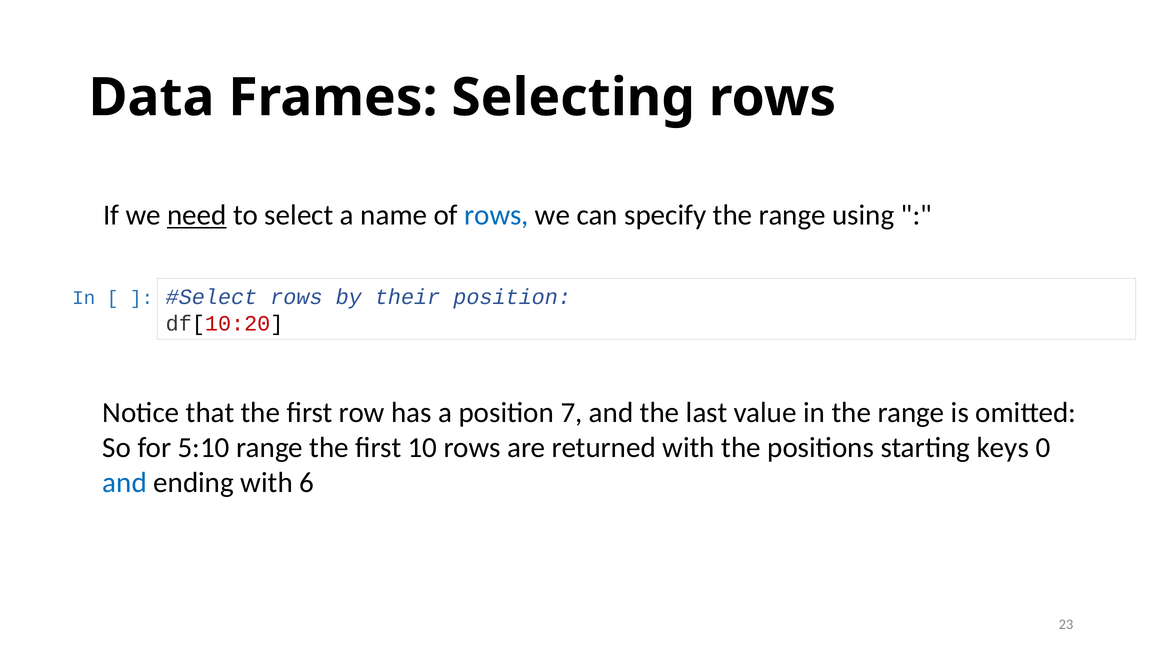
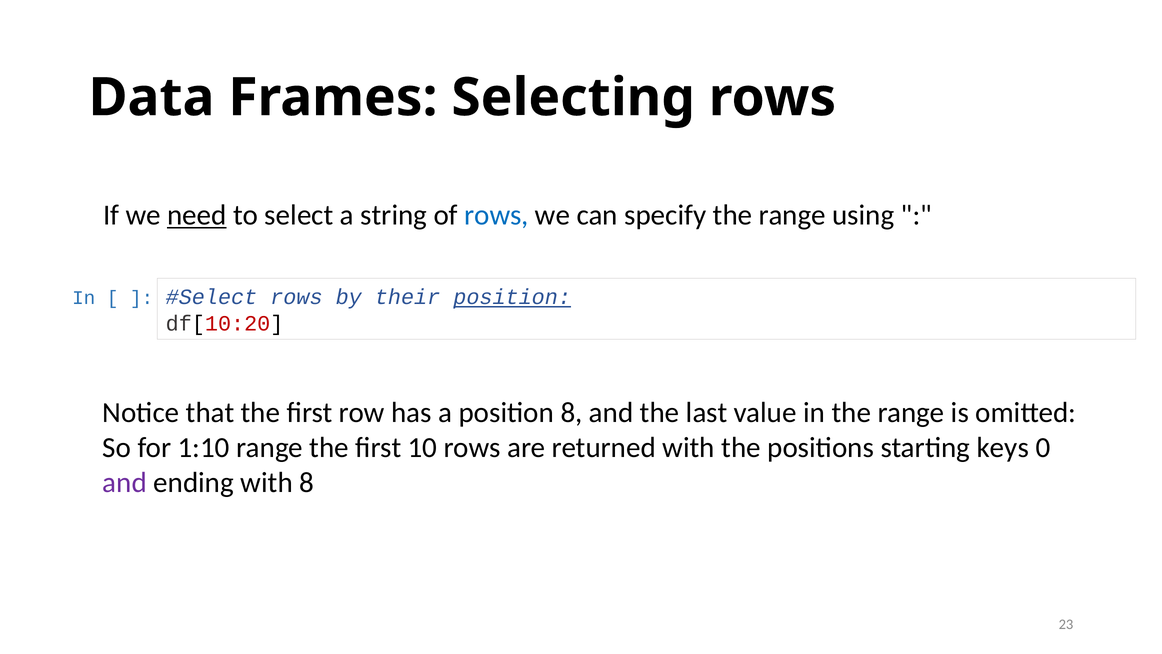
name: name -> string (394, 215)
position underline: none -> present (512, 297)
position 7: 7 -> 8 (572, 412)
5:10: 5:10 -> 1:10 (204, 447)
and colour: blue -> purple (125, 482)
with 6: 6 -> 8 (307, 482)
